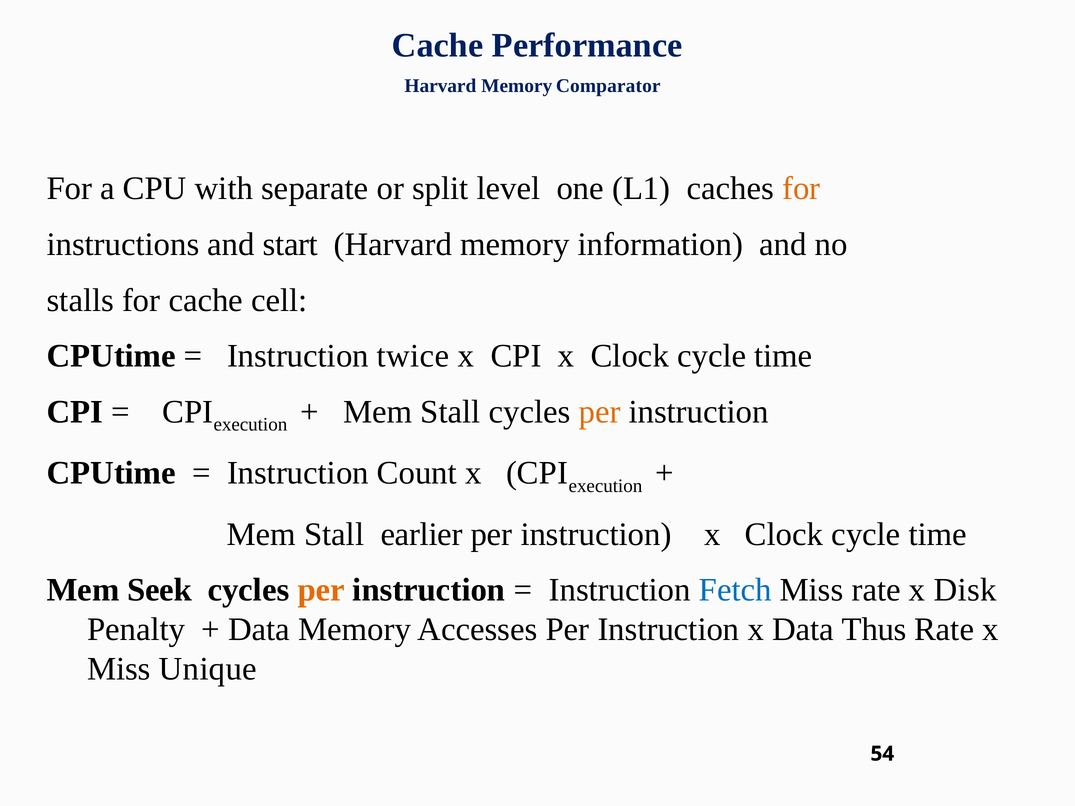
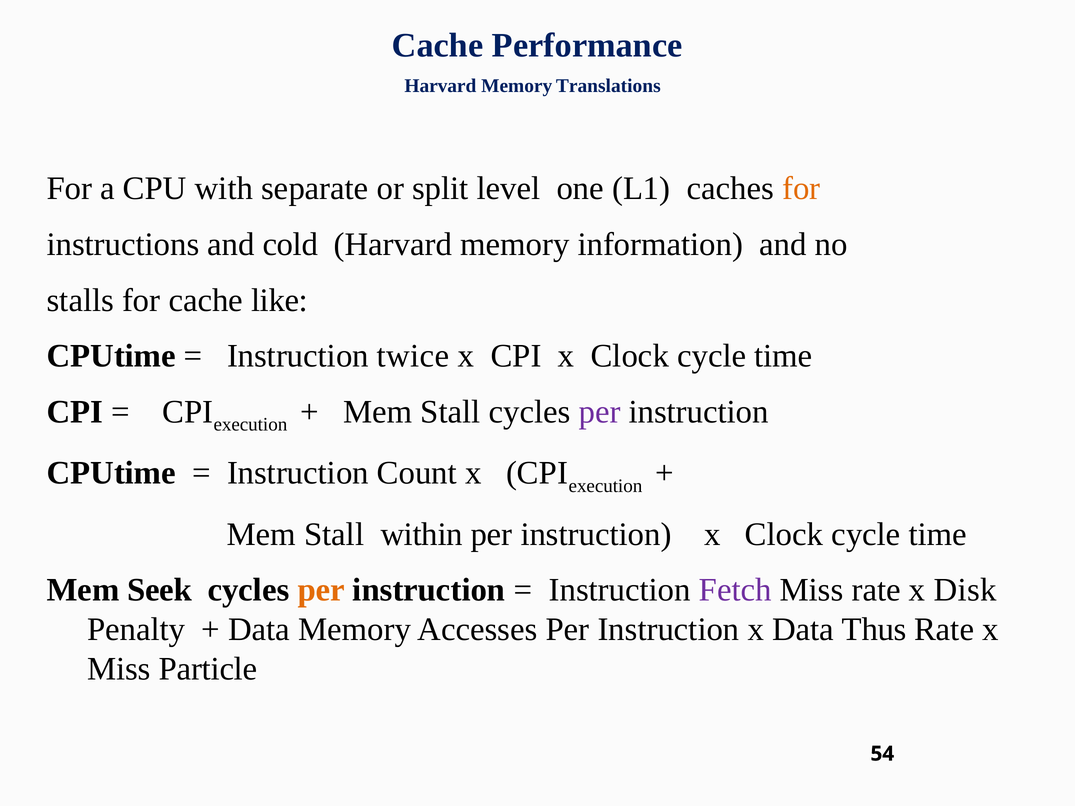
Comparator: Comparator -> Translations (608, 86)
start: start -> cold (290, 244)
cell: cell -> like (280, 300)
per colour: orange -> purple (600, 412)
earlier: earlier -> within (422, 534)
Fetch colour: blue -> purple (735, 590)
Unique: Unique -> Particle (208, 669)
